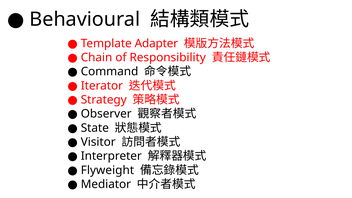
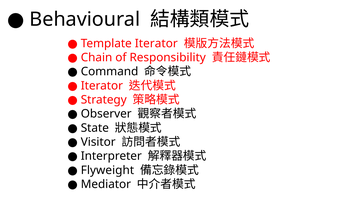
Template Adapter: Adapter -> Iterator (156, 43)
